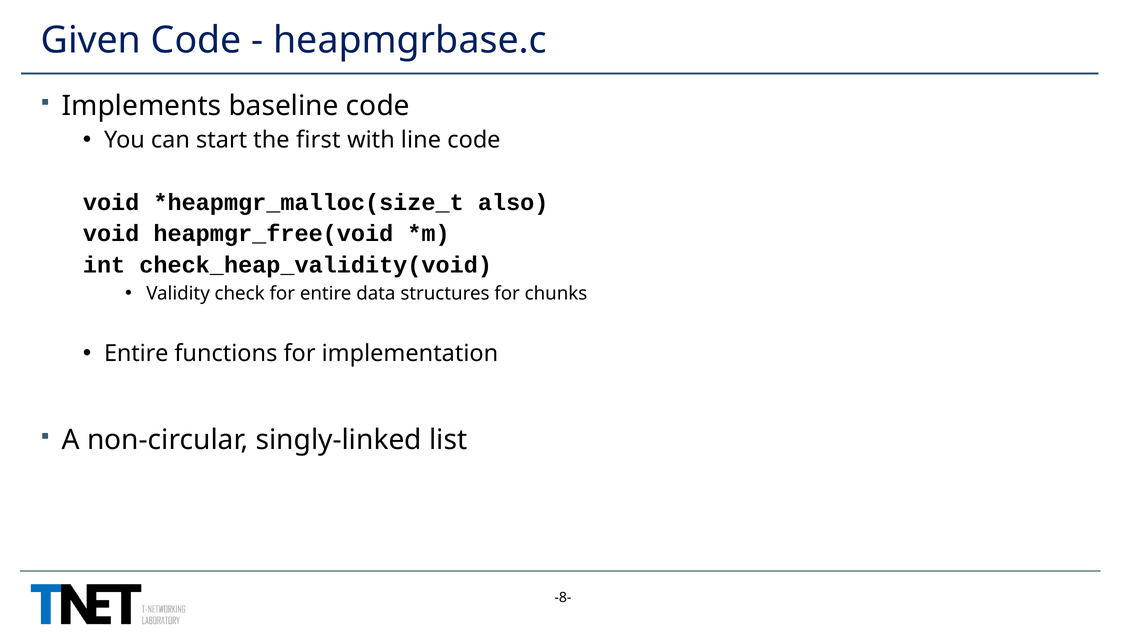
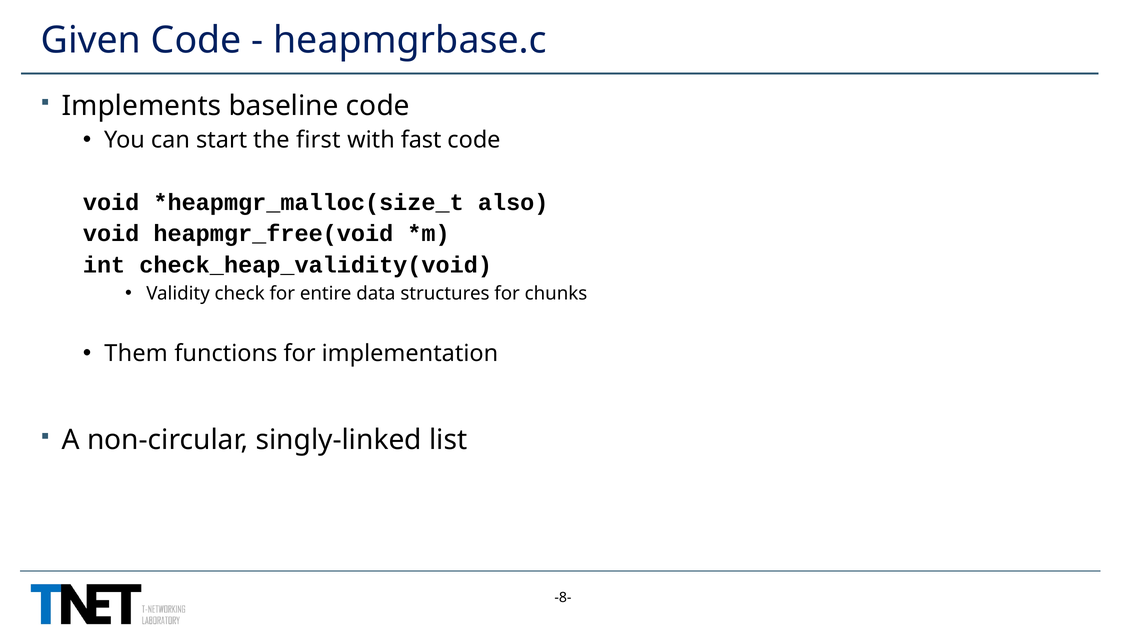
line: line -> fast (421, 140)
Entire: Entire -> Them (136, 353)
